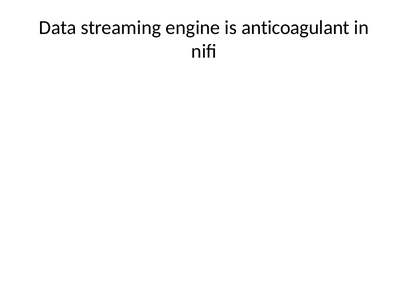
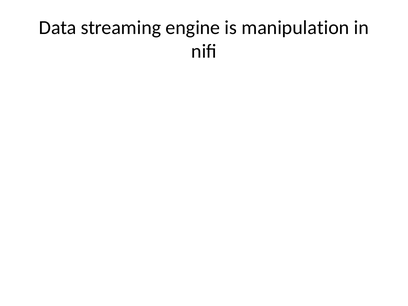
anticoagulant: anticoagulant -> manipulation (295, 28)
